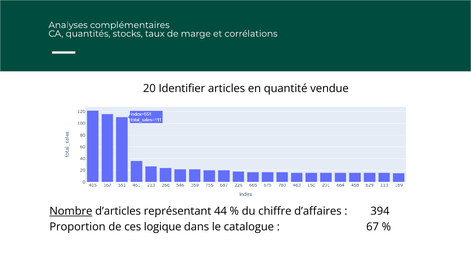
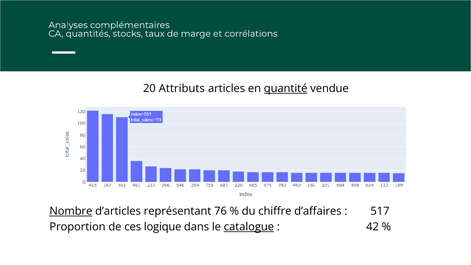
Identifier: Identifier -> Attributs (182, 89)
quantité underline: none -> present (286, 89)
44: 44 -> 76 (221, 211)
394: 394 -> 517 (380, 211)
catalogue underline: none -> present (249, 227)
67: 67 -> 42 (373, 227)
